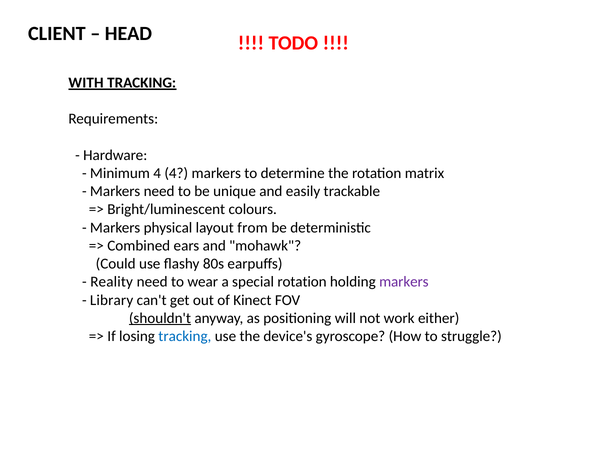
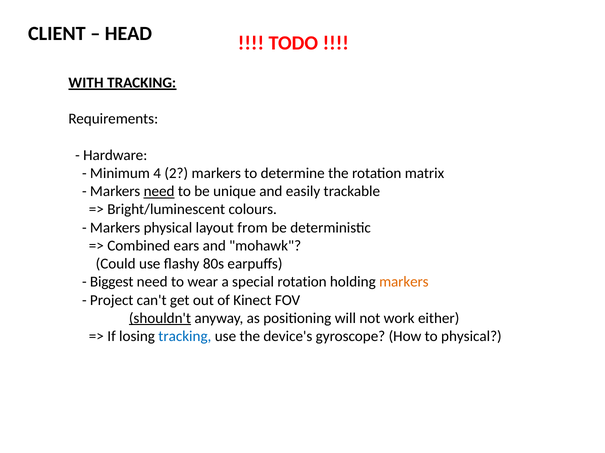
4 4: 4 -> 2 (176, 173)
need underline: none -> present (159, 192)
Reality: Reality -> Biggest (112, 282)
markers colour: purple -> orange (404, 282)
Library: Library -> Project (112, 301)
to struggle: struggle -> physical (471, 337)
